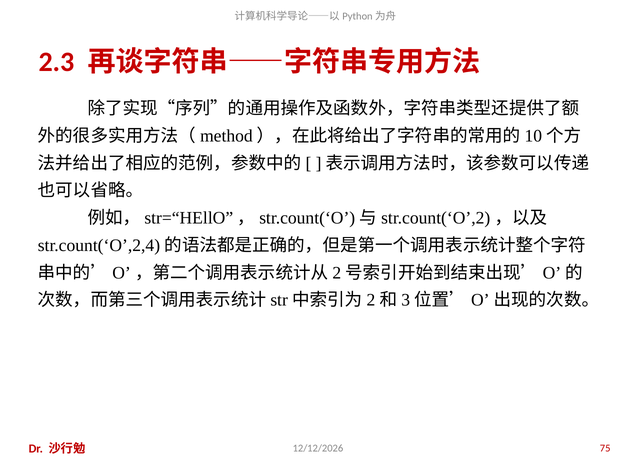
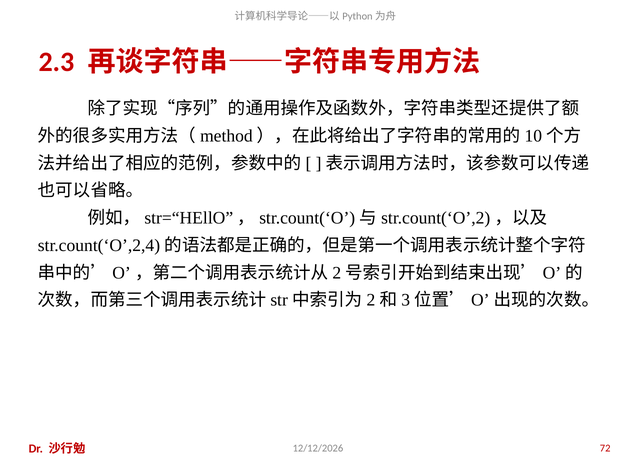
75: 75 -> 72 (605, 449)
